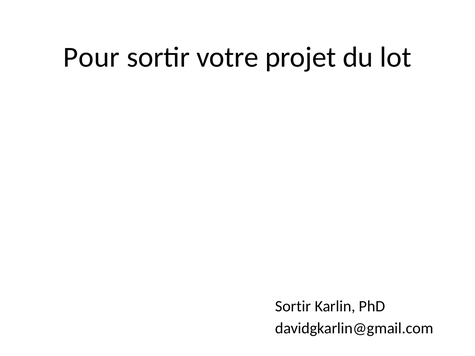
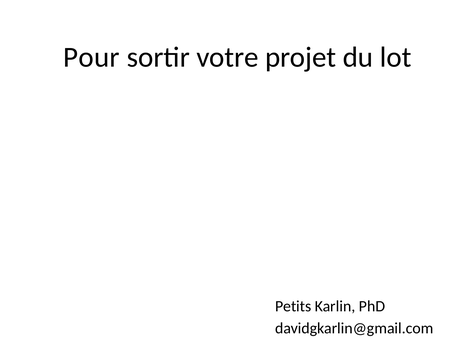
Sortir: Sortir -> Petits (293, 306)
